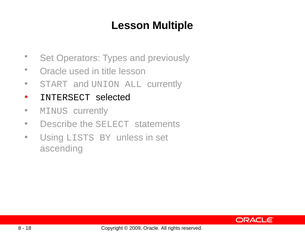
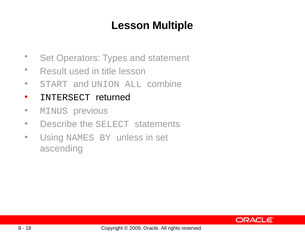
previously: previously -> statement (169, 58)
Oracle: Oracle -> Result (53, 72)
ALL currently: currently -> combine (164, 84)
selected: selected -> returned (113, 98)
MINUS currently: currently -> previous (91, 111)
LISTS: LISTS -> NAMES (80, 138)
